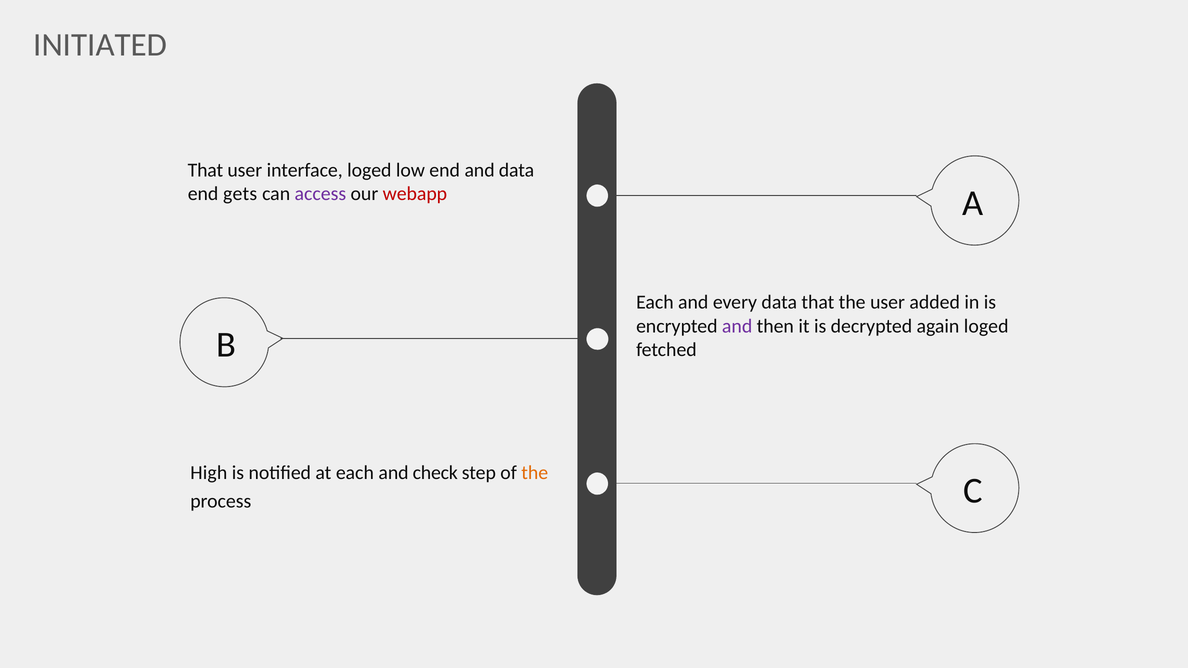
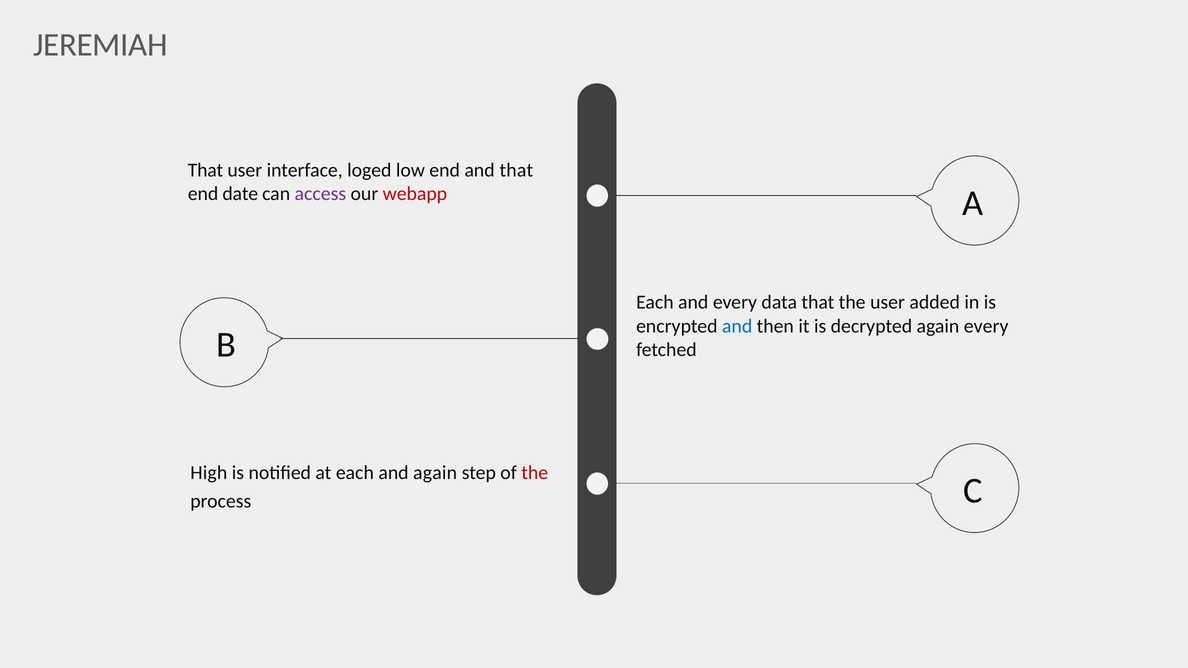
INITIATED: INITIATED -> JEREMIAH (100, 45)
and data: data -> that (516, 170)
gets: gets -> date (240, 194)
and colour: purple -> blue (737, 326)
again loged: loged -> every (986, 326)
and check: check -> again (435, 473)
the colour: orange -> red (535, 473)
